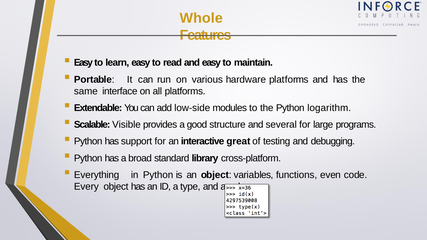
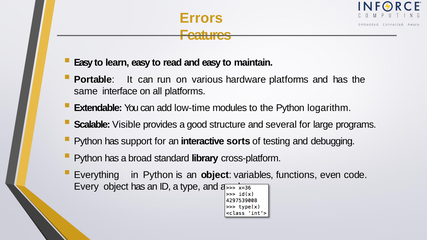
Whole: Whole -> Errors (201, 18)
low-side: low-side -> low-time (192, 108)
great: great -> sorts (238, 142)
